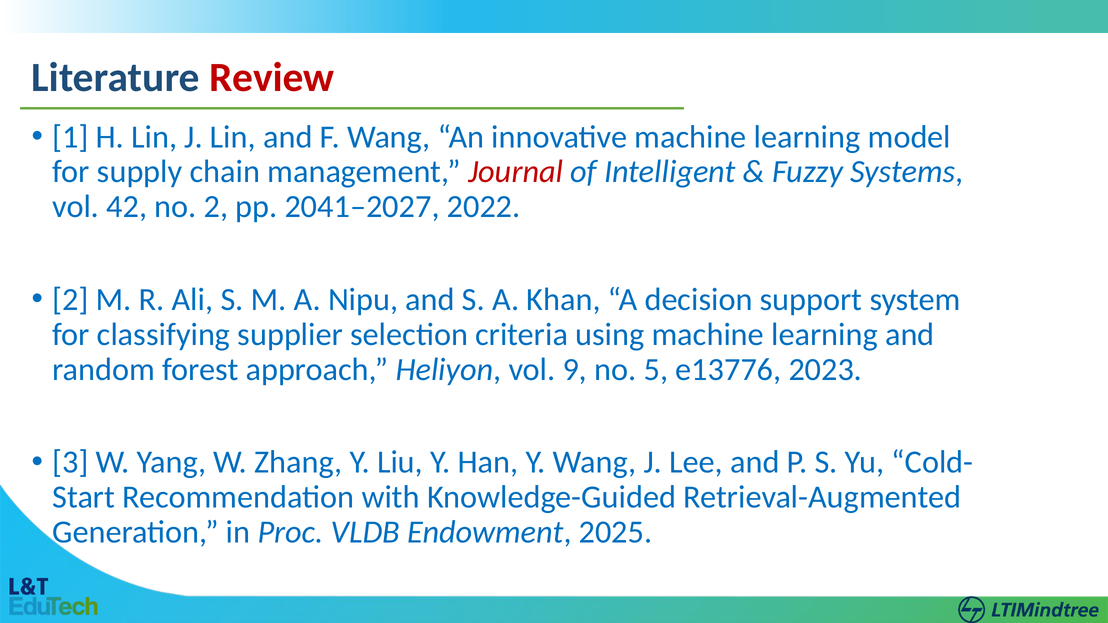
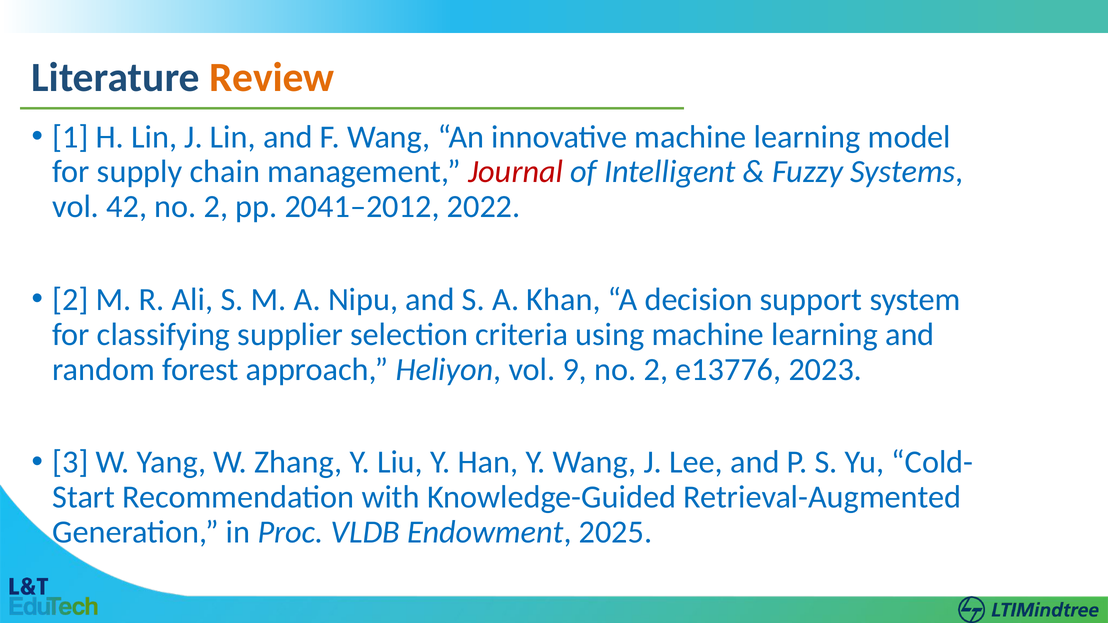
Review colour: red -> orange (272, 78)
2041–2027: 2041–2027 -> 2041–2012 (362, 207)
9 no 5: 5 -> 2 (656, 369)
